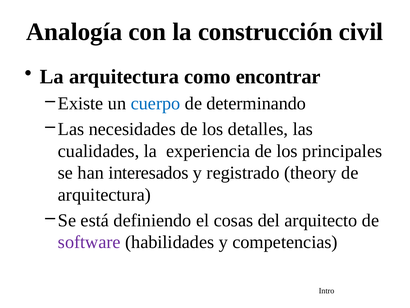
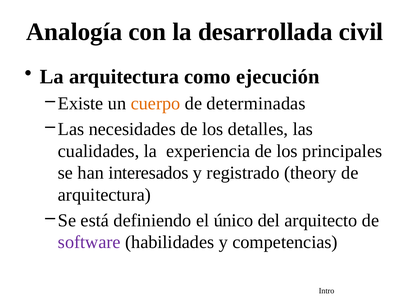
construcción: construcción -> desarrollada (265, 32)
encontrar: encontrar -> ejecución (278, 77)
cuerpo colour: blue -> orange (156, 103)
determinando: determinando -> determinadas (256, 103)
cosas: cosas -> único (234, 220)
